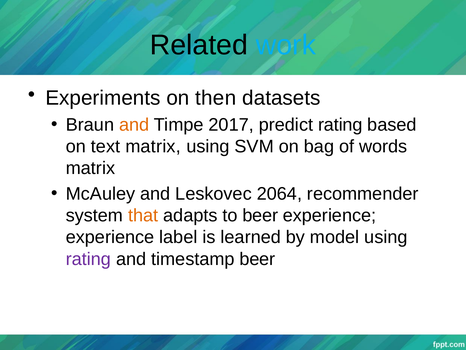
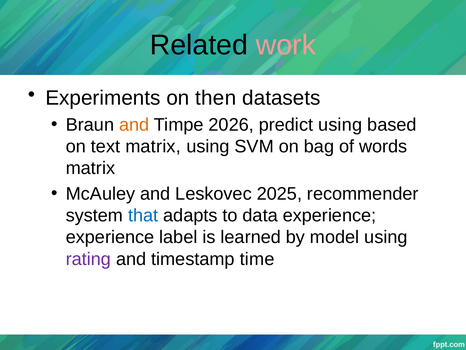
work colour: light blue -> pink (286, 45)
2017: 2017 -> 2026 (231, 125)
predict rating: rating -> using (340, 125)
2064: 2064 -> 2025 (279, 193)
that colour: orange -> blue (143, 215)
to beer: beer -> data (260, 215)
timestamp beer: beer -> time (257, 259)
